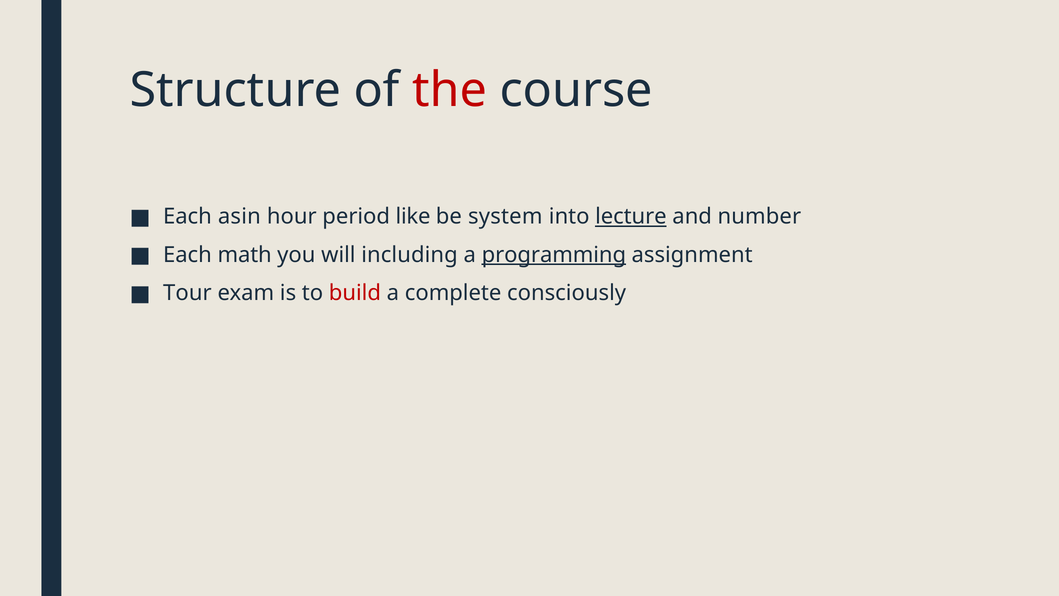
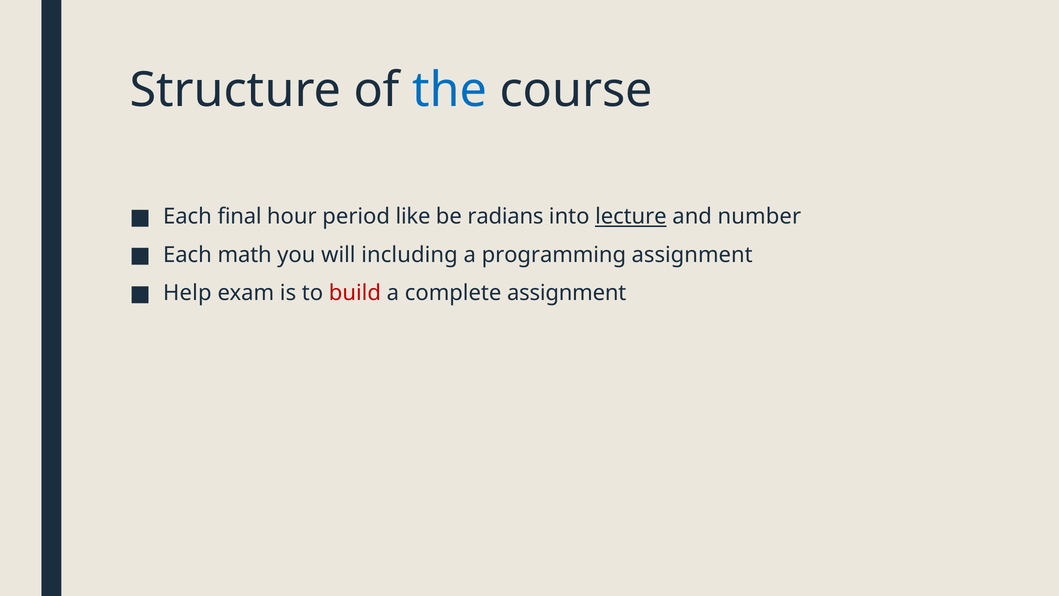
the colour: red -> blue (450, 90)
asin: asin -> final (240, 217)
system: system -> radians (505, 217)
programming underline: present -> none (554, 255)
Tour: Tour -> Help (187, 293)
complete consciously: consciously -> assignment (567, 293)
